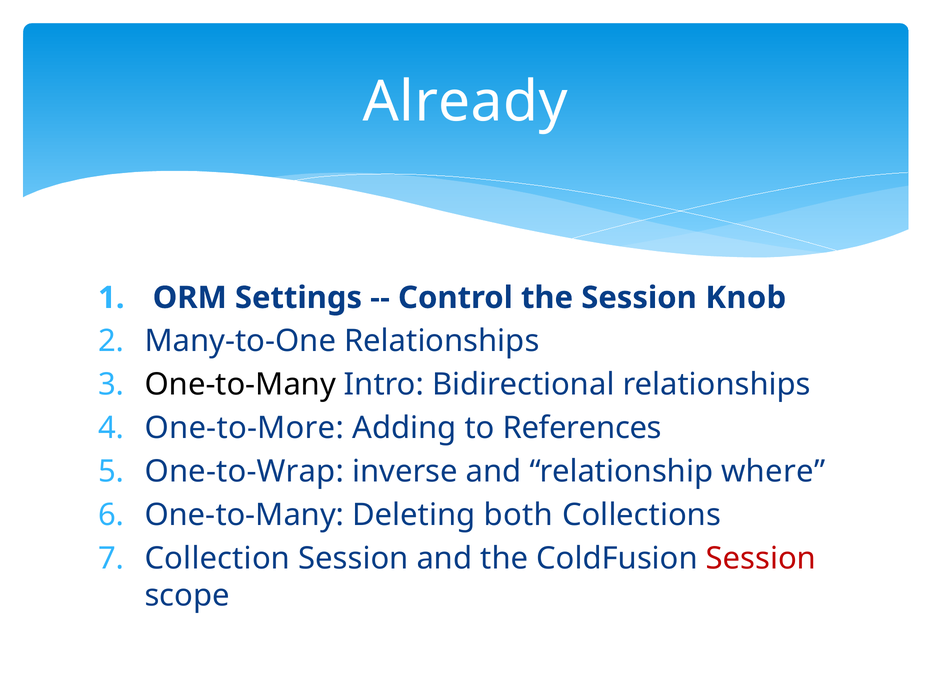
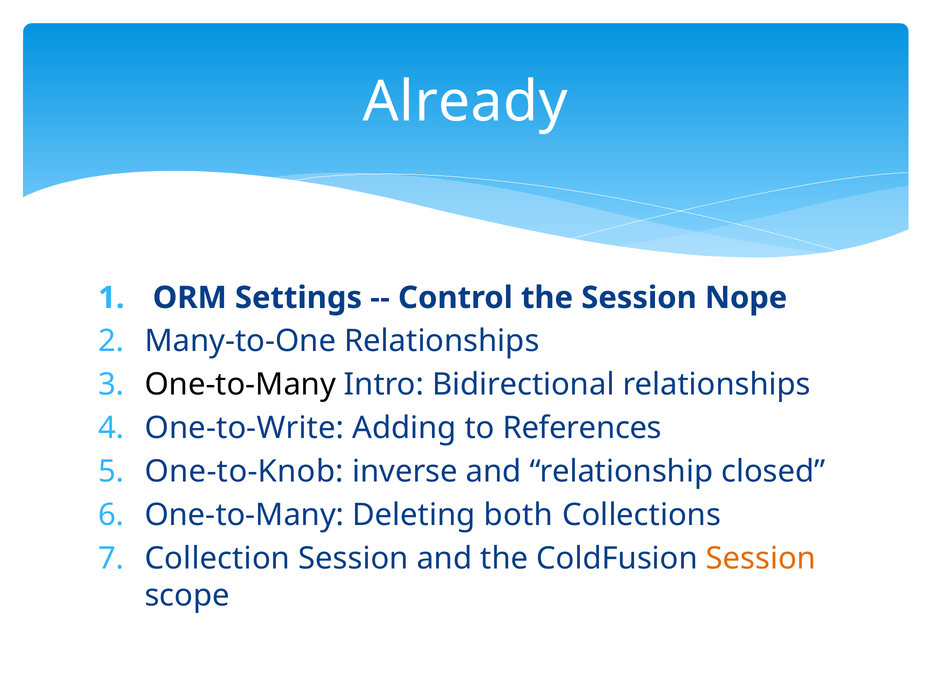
Knob: Knob -> Nope (746, 298)
One-to-More: One-to-More -> One-to-Write (244, 428)
One-to-Wrap: One-to-Wrap -> One-to-Knob (244, 472)
where: where -> closed (773, 472)
Session colour: red -> orange (761, 558)
